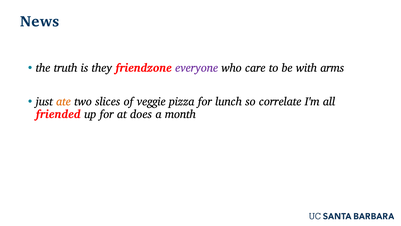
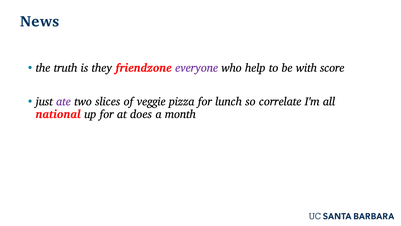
care: care -> help (255, 68)
arms: arms -> score (332, 68)
ate colour: orange -> purple (63, 101)
friended: friended -> national (58, 114)
